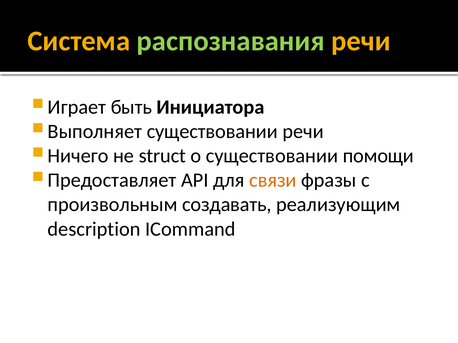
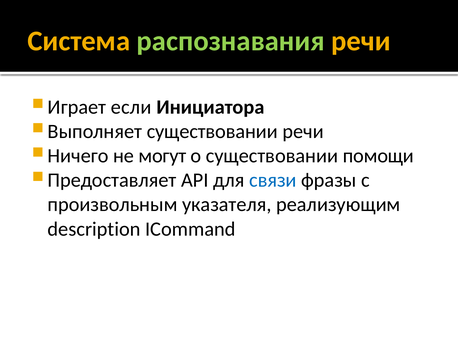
быть: быть -> если (131, 107)
struct: struct -> могут (162, 156)
связи colour: orange -> blue (273, 180)
создавать: создавать -> указателя (227, 205)
